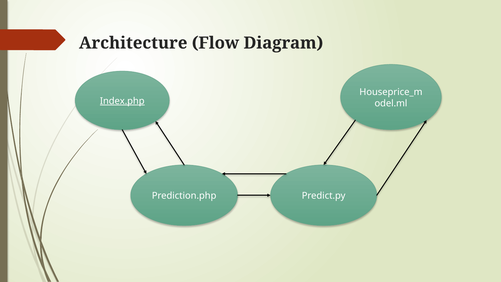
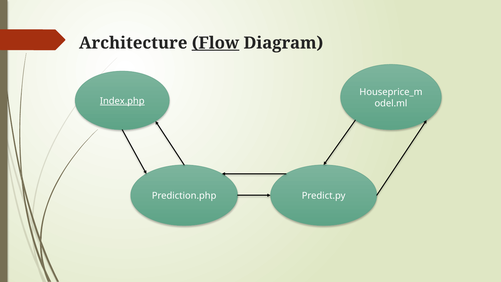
Flow underline: none -> present (215, 43)
